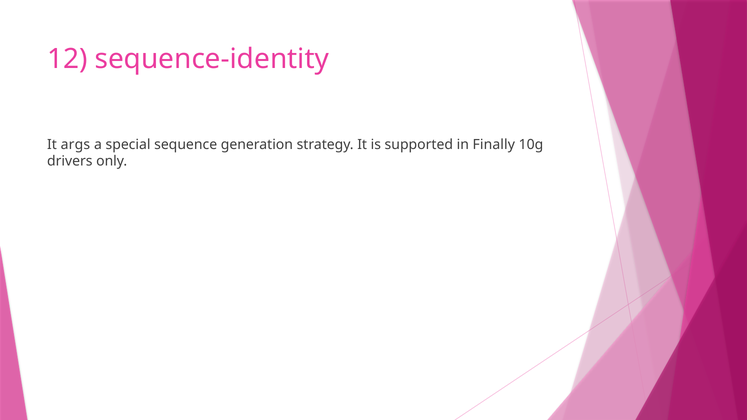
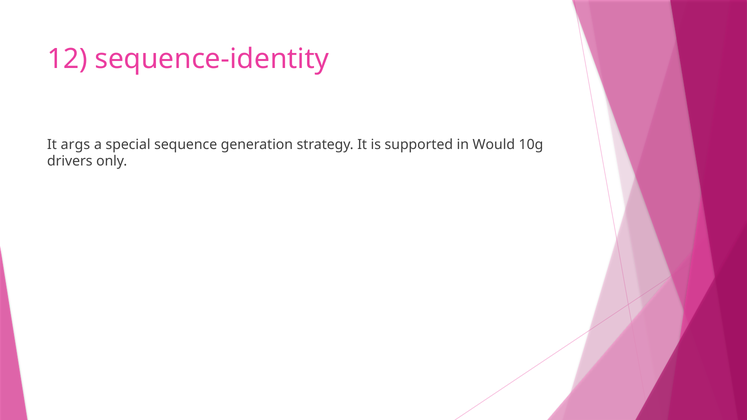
Finally: Finally -> Would (494, 145)
